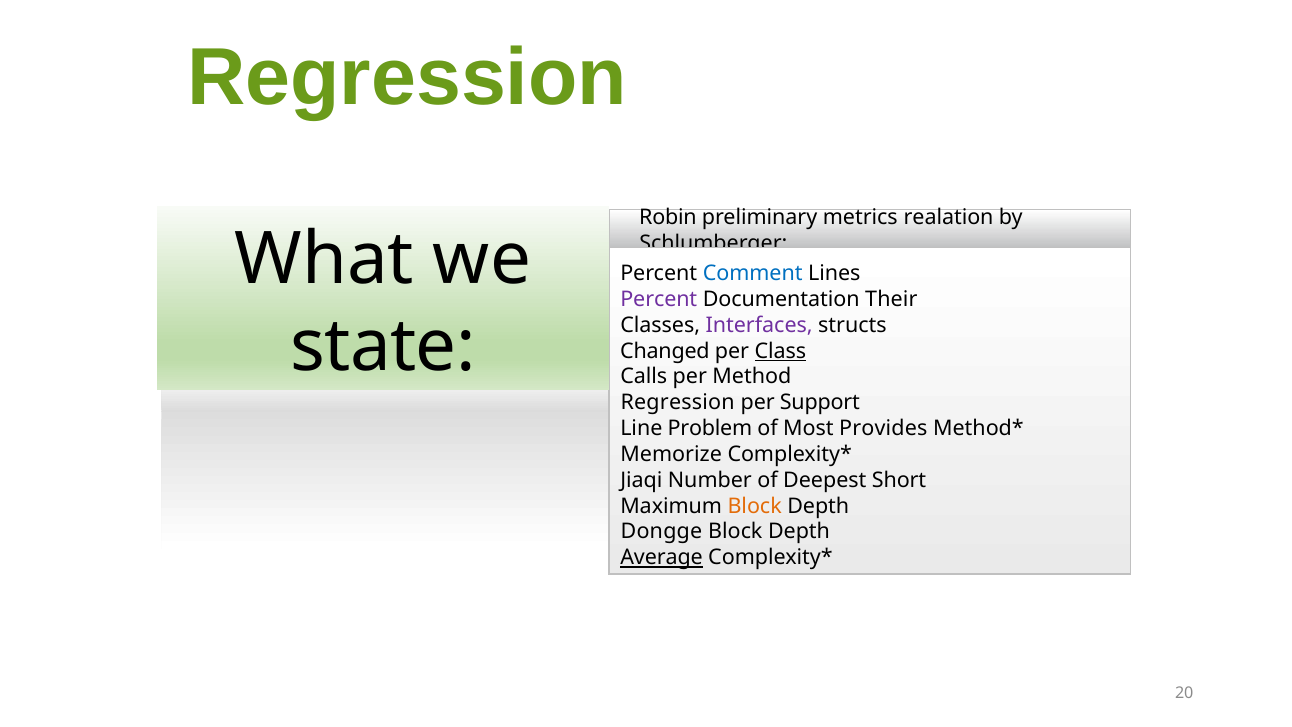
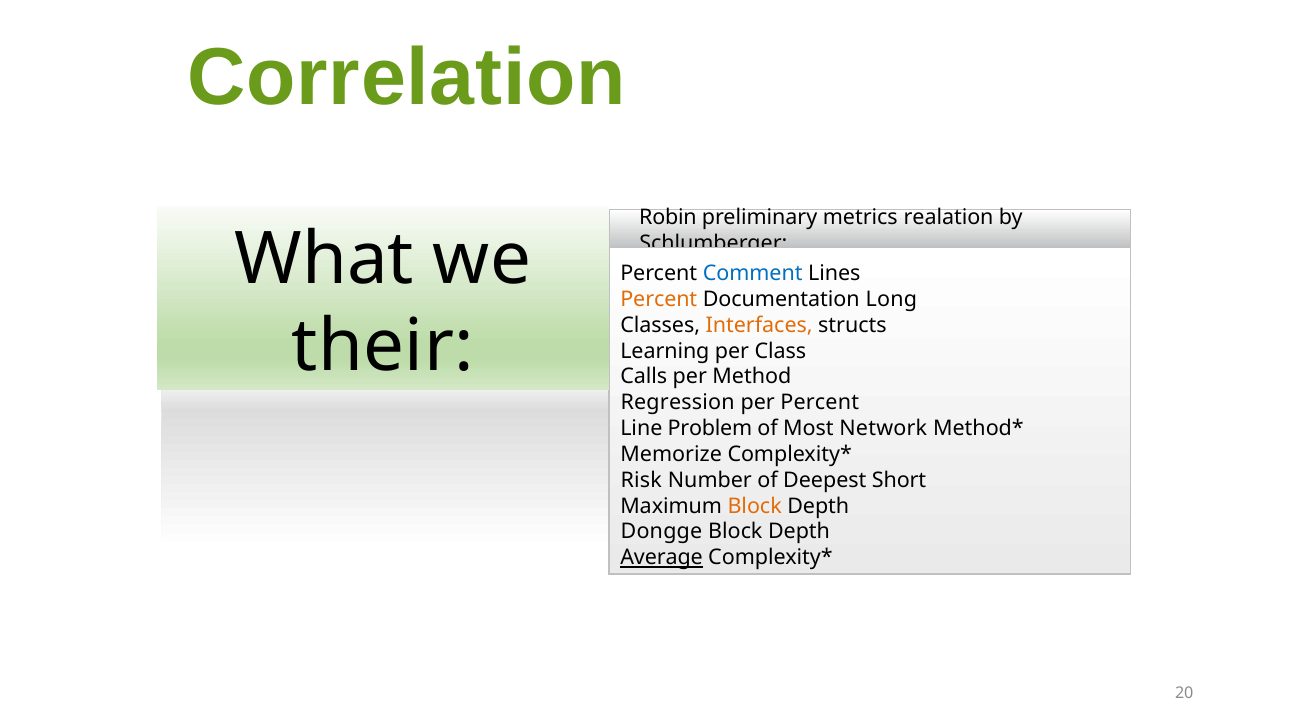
Regression: Regression -> Correlation (407, 77)
Percent colour: purple -> orange (659, 299)
Their: Their -> Long (891, 299)
Interfaces colour: purple -> orange (759, 325)
state: state -> their (383, 347)
Changed: Changed -> Learning (665, 351)
Class underline: present -> none (780, 351)
per Support: Support -> Percent (820, 403)
Provides: Provides -> Network (883, 428)
Jiaqi: Jiaqi -> Risk (641, 480)
